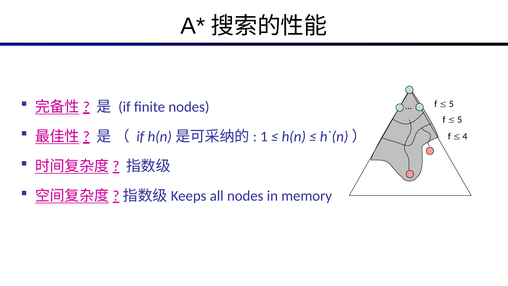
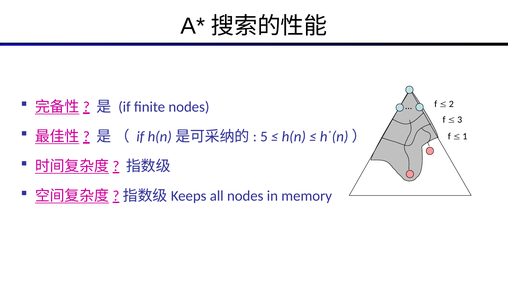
5: 5 -> 2 (451, 104)
5: 5 -> 3 (460, 120)
1: 1 -> 5 (264, 136)
4: 4 -> 1 (465, 136)
